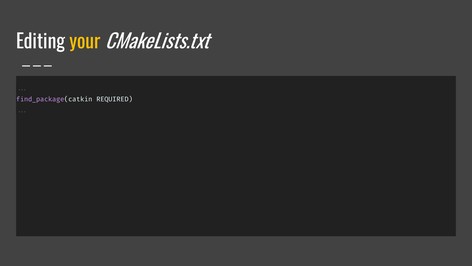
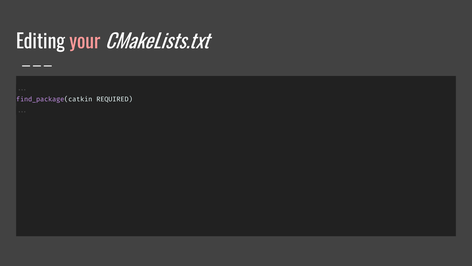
your colour: yellow -> pink (85, 42)
